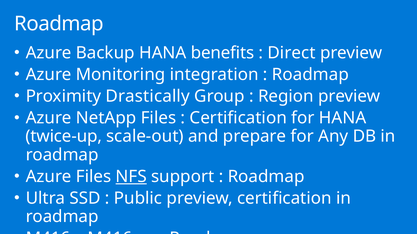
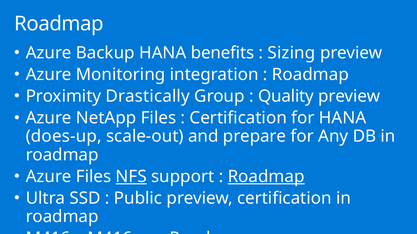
Direct: Direct -> Sizing (291, 53)
Region: Region -> Quality (286, 97)
twice-up: twice-up -> does-up (64, 137)
Roadmap underline: none -> present (266, 177)
